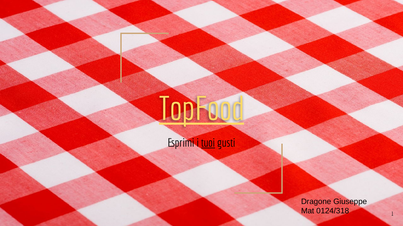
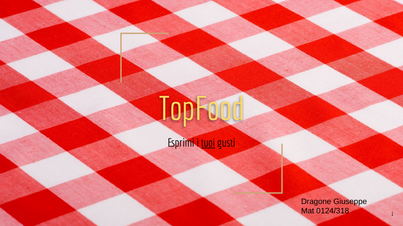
TopFood underline: present -> none (202, 110)
